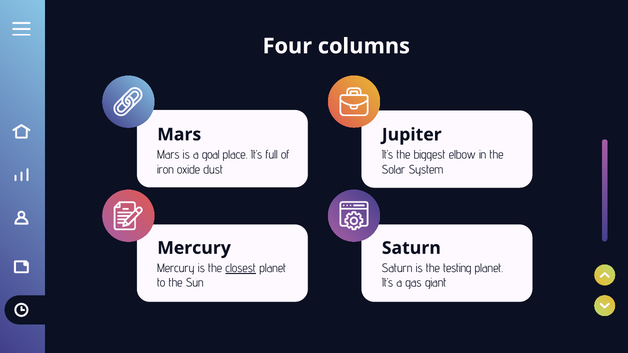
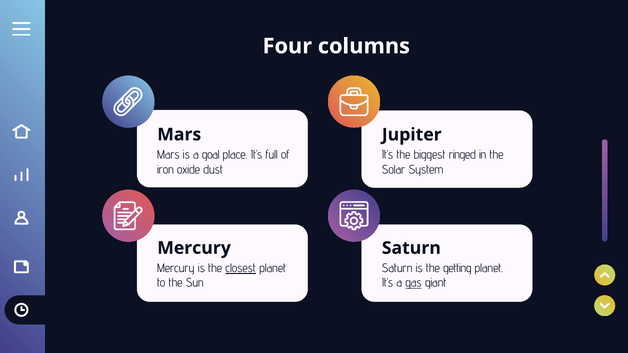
elbow: elbow -> ringed (462, 155)
testing: testing -> getting (457, 268)
gas underline: none -> present (413, 283)
